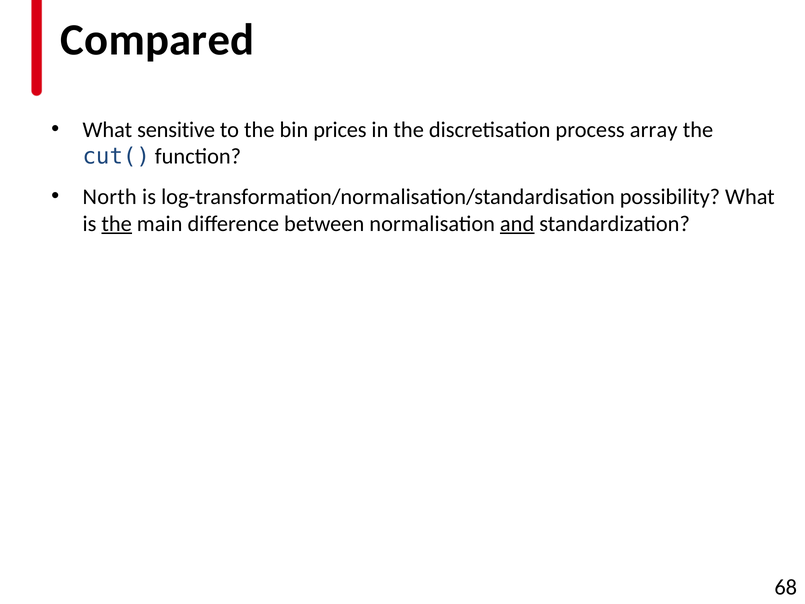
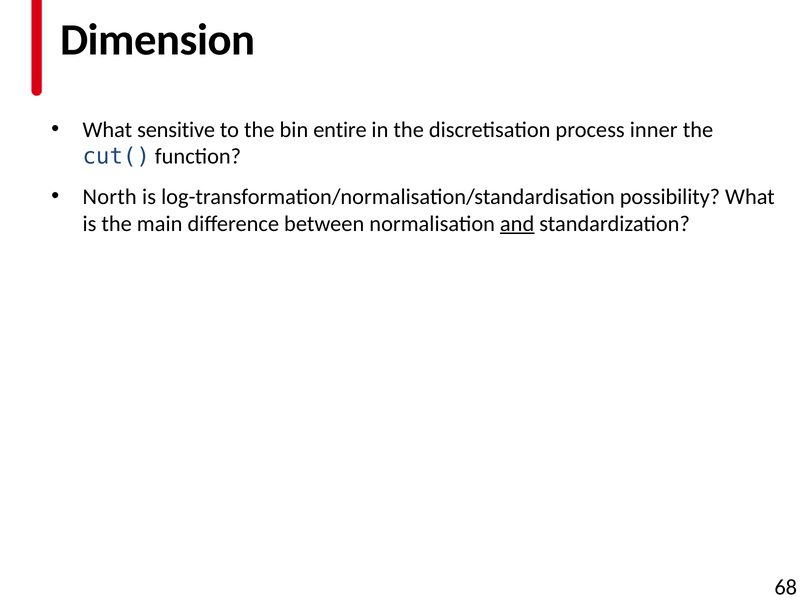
Compared: Compared -> Dimension (158, 40)
prices: prices -> entire (340, 130)
array: array -> inner (654, 130)
the underline: present -> none (117, 224)
